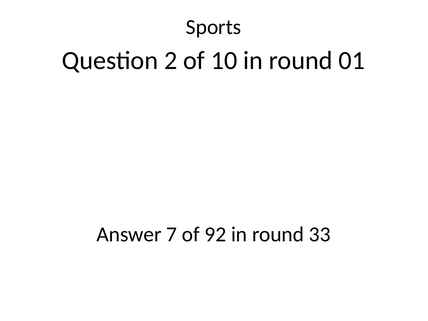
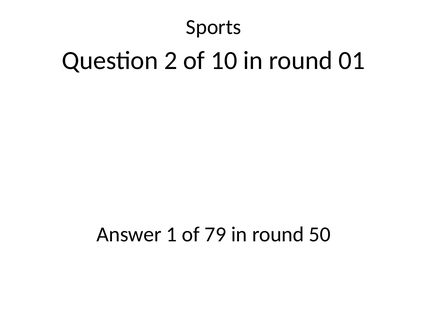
7: 7 -> 1 (172, 234)
92: 92 -> 79 (215, 234)
33: 33 -> 50 (320, 234)
